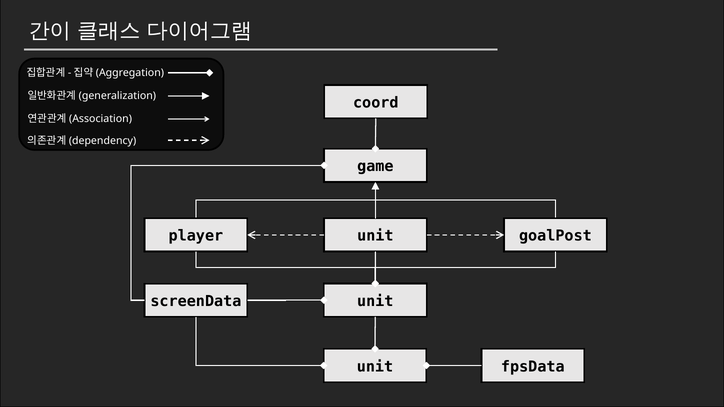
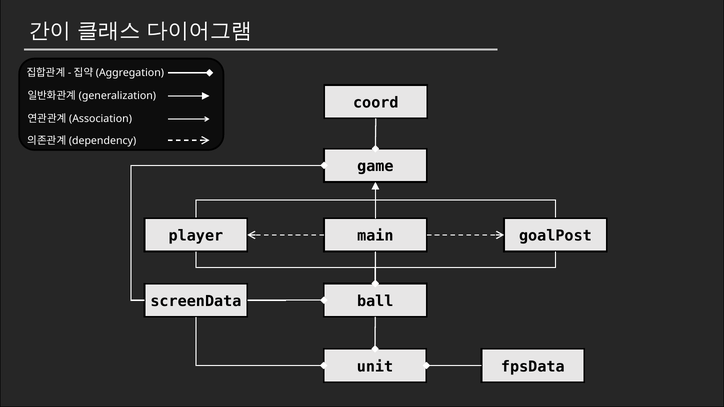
player unit: unit -> main (375, 236)
unit: unit -> ball (375, 301)
